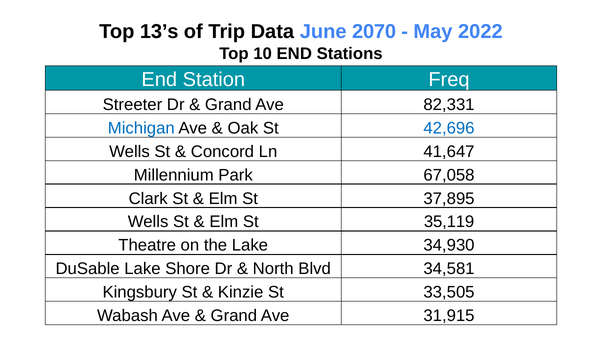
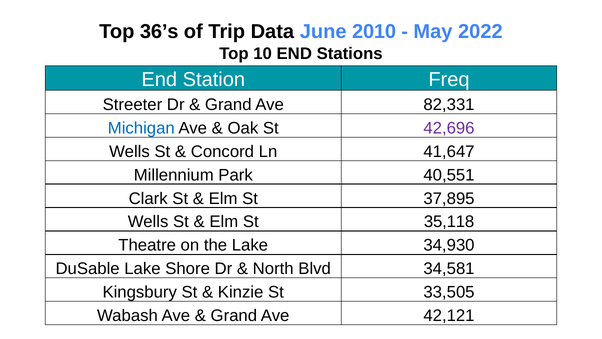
13’s: 13’s -> 36’s (159, 31)
2070: 2070 -> 2010 (374, 31)
42,696 colour: blue -> purple (449, 128)
67,058: 67,058 -> 40,551 (449, 175)
35,119: 35,119 -> 35,118 (449, 222)
31,915: 31,915 -> 42,121 (449, 315)
